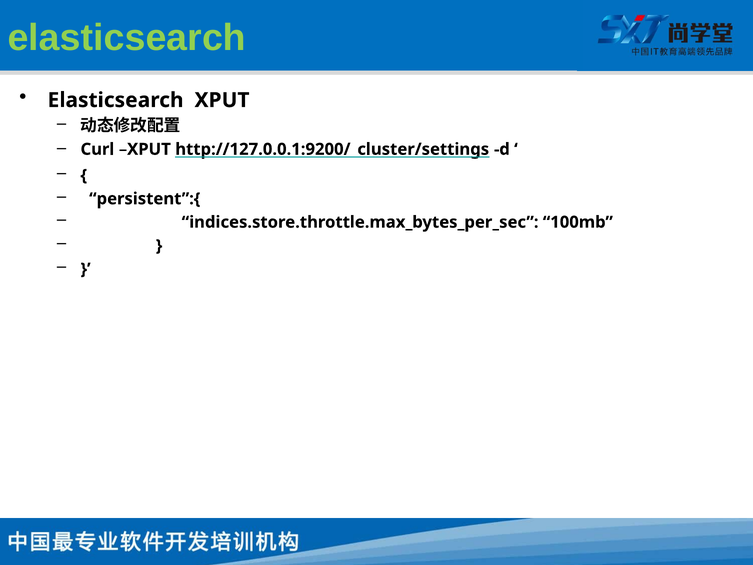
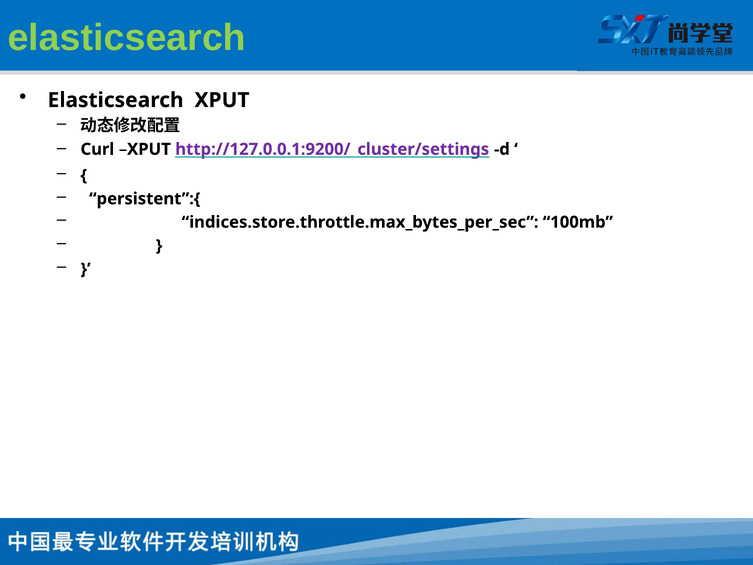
http://127.0.0.1:9200/_cluster/settings colour: black -> purple (332, 149)
